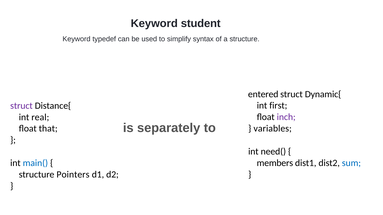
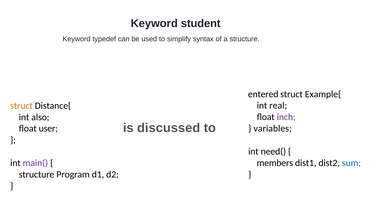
Dynamic{: Dynamic{ -> Example{ (323, 94)
first: first -> real (278, 106)
struct colour: purple -> orange (21, 106)
real: real -> also (40, 117)
separately: separately -> discussed (169, 128)
that: that -> user (48, 129)
main( colour: blue -> purple (35, 163)
Pointers: Pointers -> Program (73, 175)
